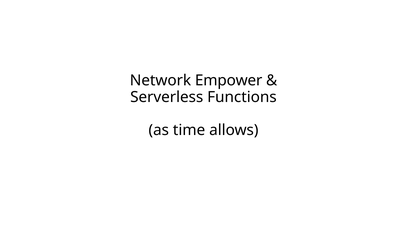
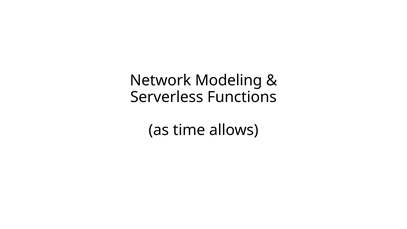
Empower: Empower -> Modeling (229, 80)
